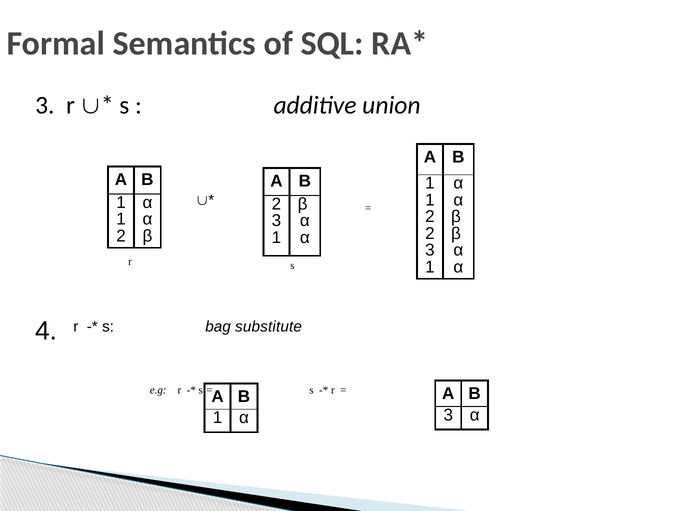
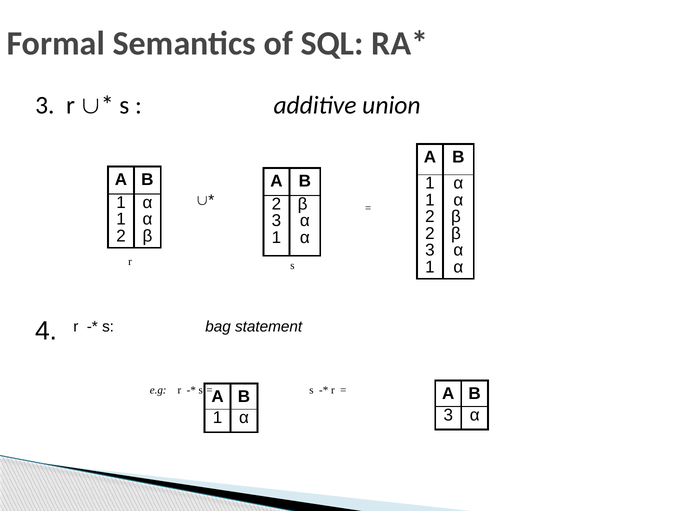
substitute: substitute -> statement (269, 327)
